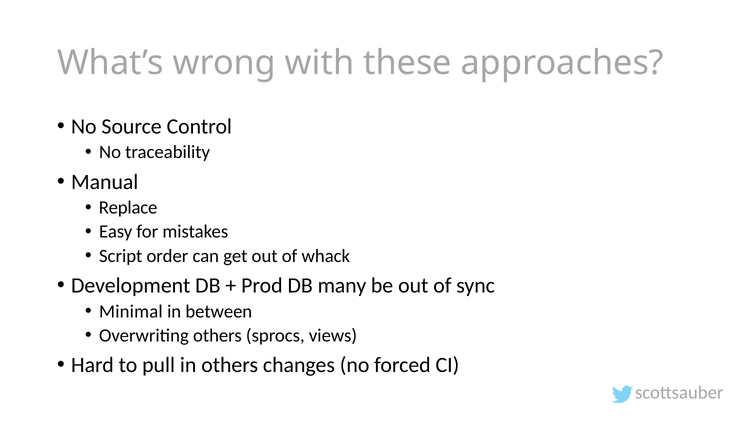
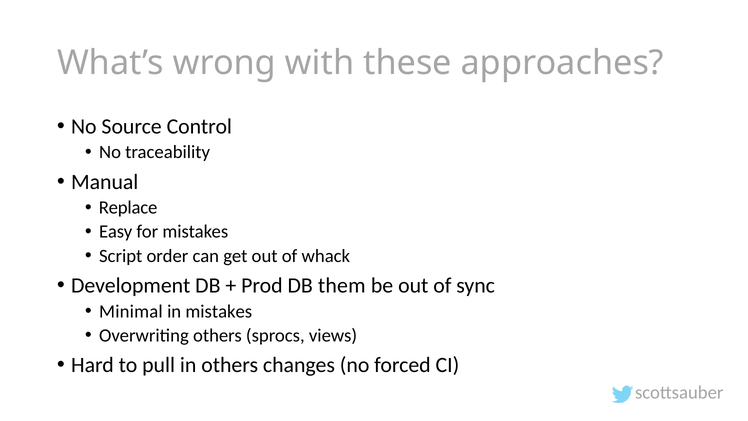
many: many -> them (342, 285)
in between: between -> mistakes (219, 311)
